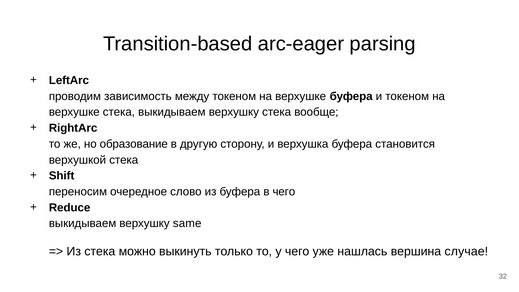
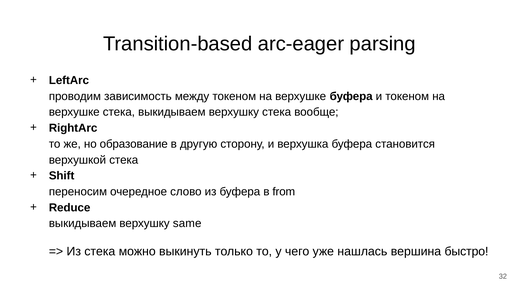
в чего: чего -> from (284, 192)
случае: случае -> быстро (466, 251)
